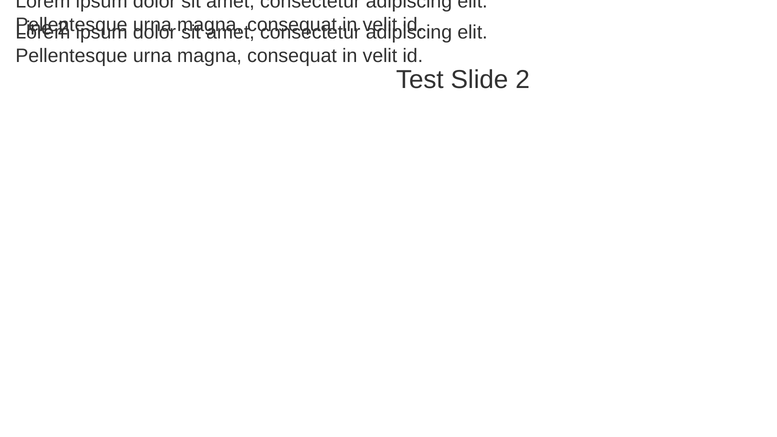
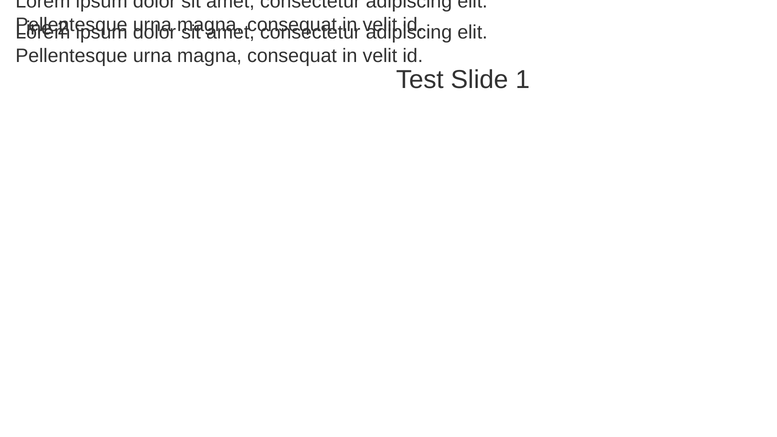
Slide 2: 2 -> 1 (523, 80)
